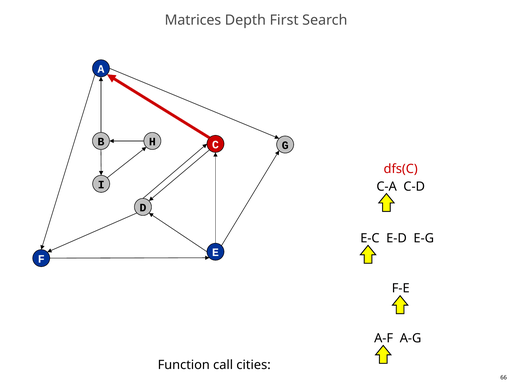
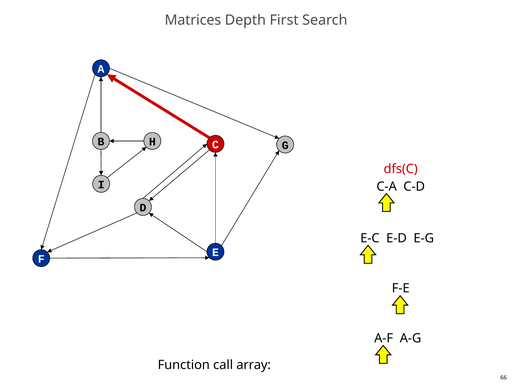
cities: cities -> array (254, 365)
